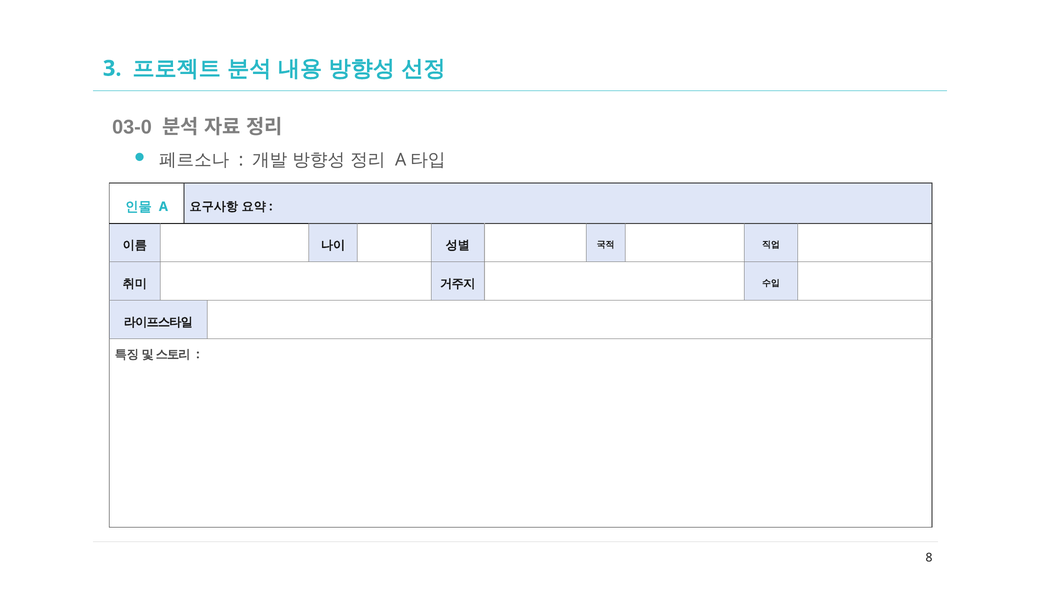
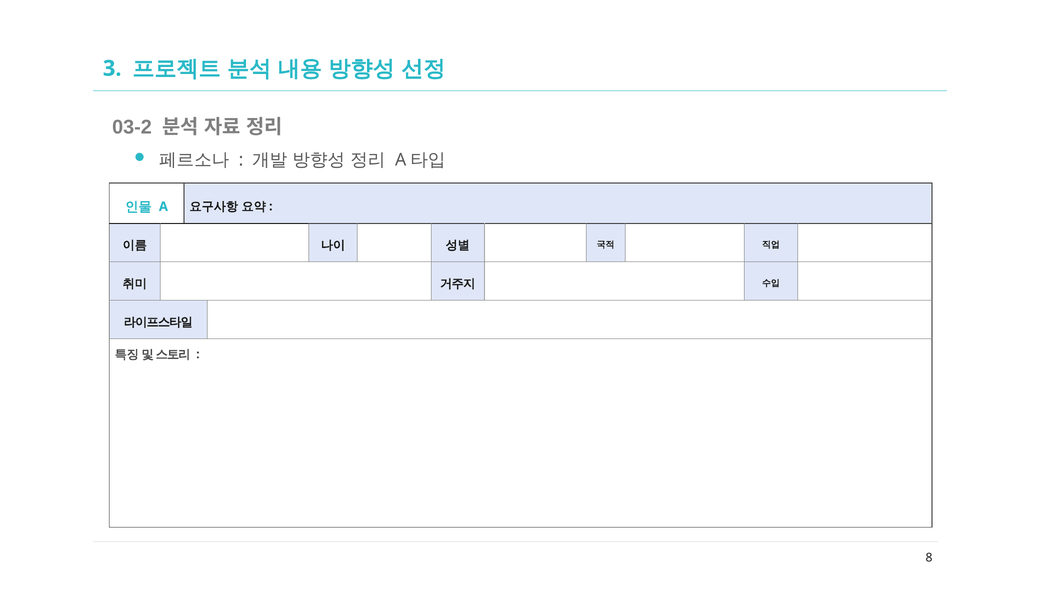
03-0: 03-0 -> 03-2 (132, 127)
